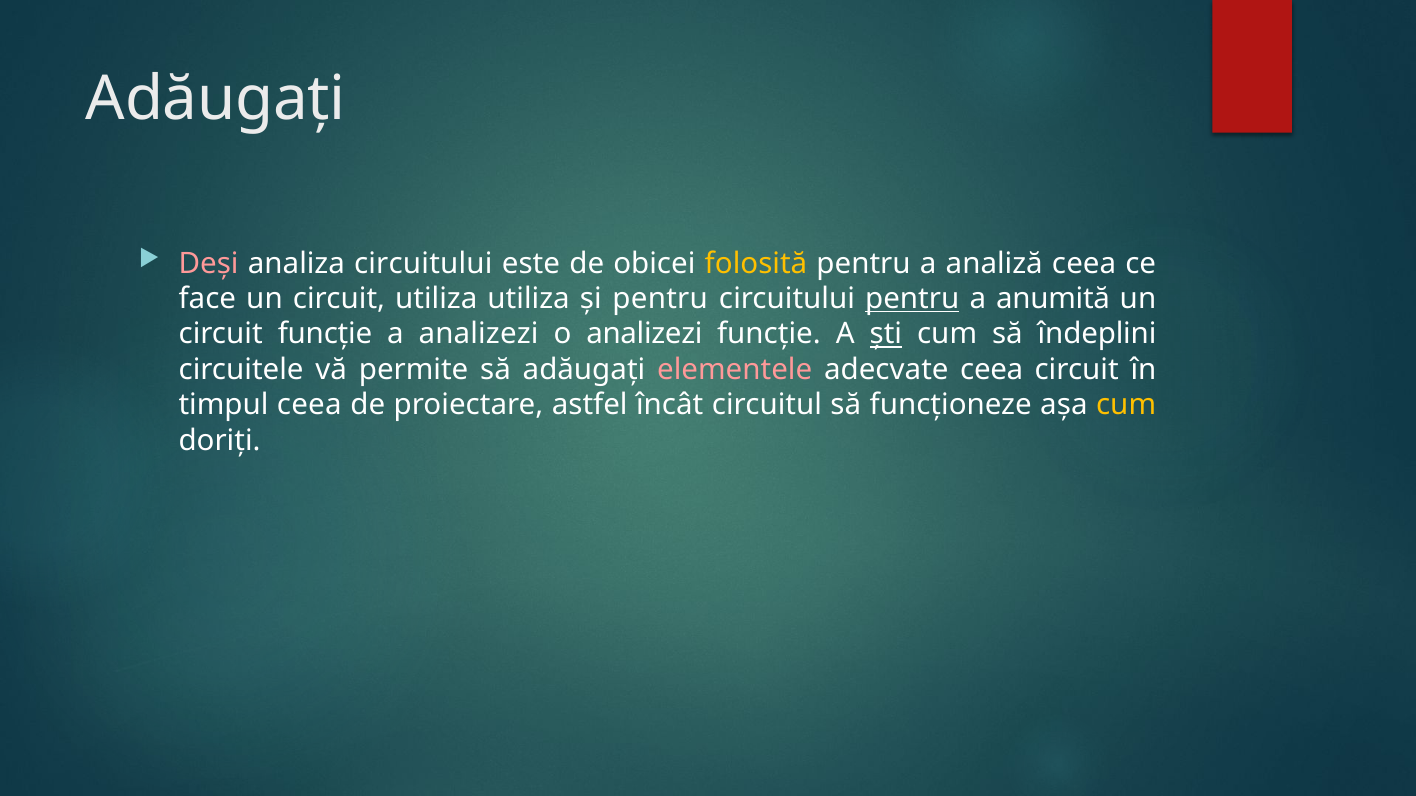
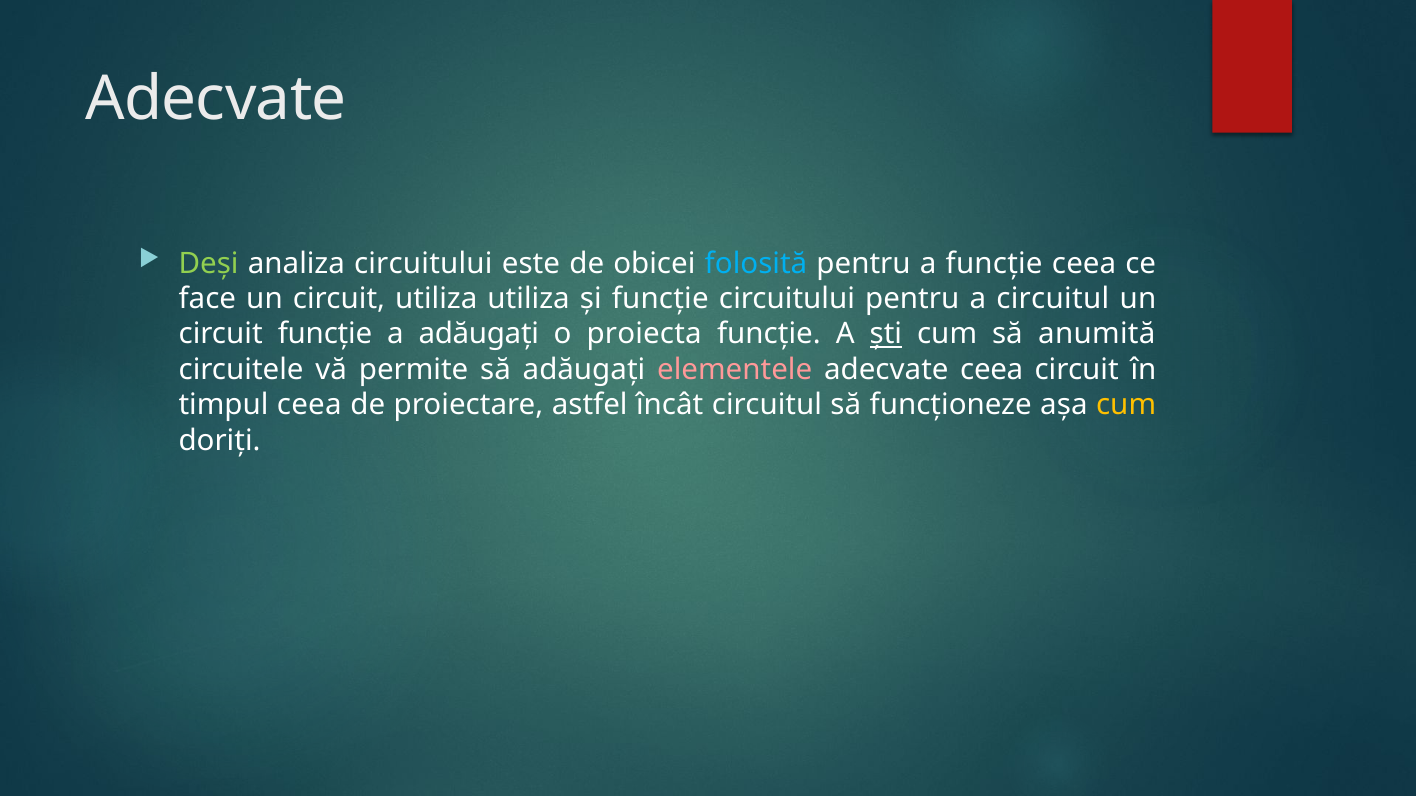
Adăugați: Adăugați -> Adecvate (216, 99)
Deși colour: pink -> light green (209, 264)
folosită colour: yellow -> light blue (756, 264)
a analiză: analiză -> funcție (994, 264)
și pentru: pentru -> funcție (660, 299)
pentru underline: present -> none (912, 299)
a anumită: anumită -> circuitul (1053, 299)
a analizezi: analizezi -> adăugați (479, 334)
o analizezi: analizezi -> proiecta (644, 334)
îndeplini: îndeplini -> anumită (1097, 334)
